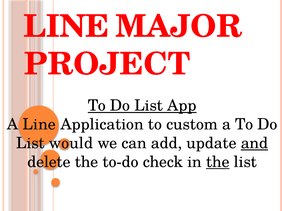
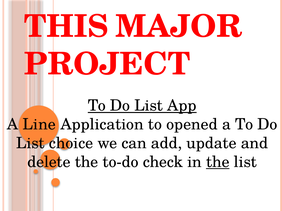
LINE: LINE -> THIS (66, 27)
custom: custom -> opened (192, 125)
would: would -> choice (71, 143)
and underline: present -> none (254, 143)
